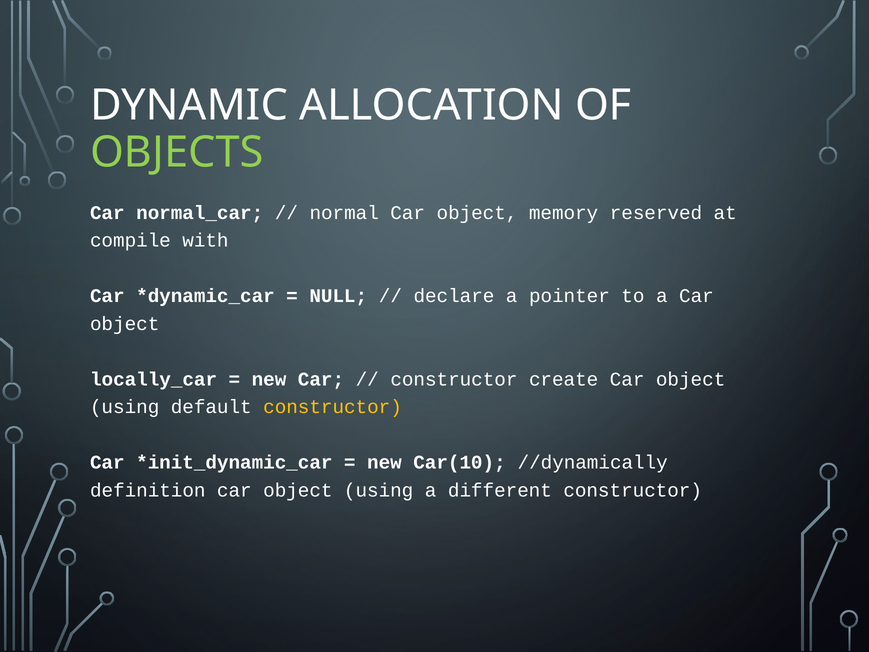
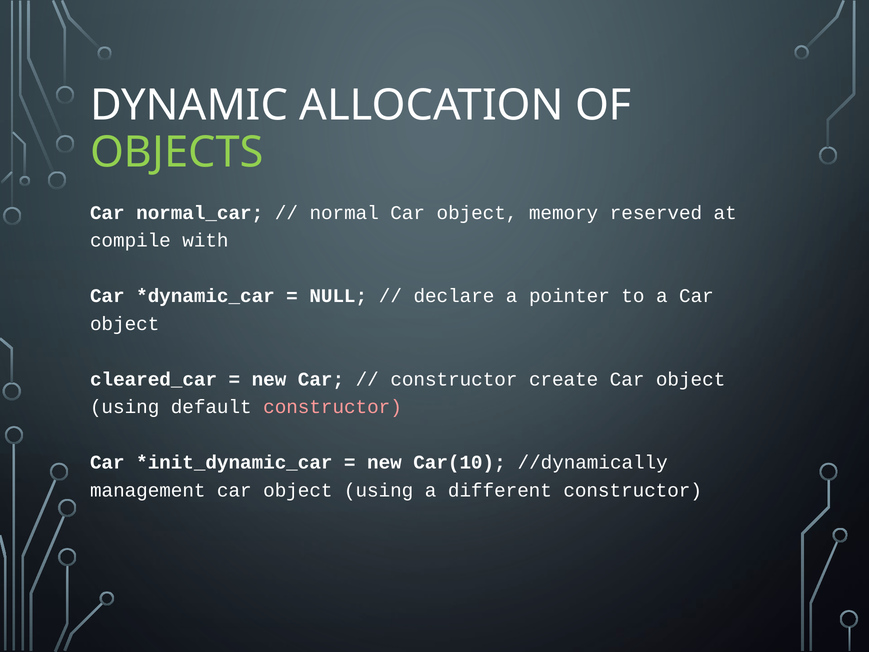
locally_car: locally_car -> cleared_car (154, 379)
constructor colour: yellow -> pink (333, 407)
definition: definition -> management (148, 490)
